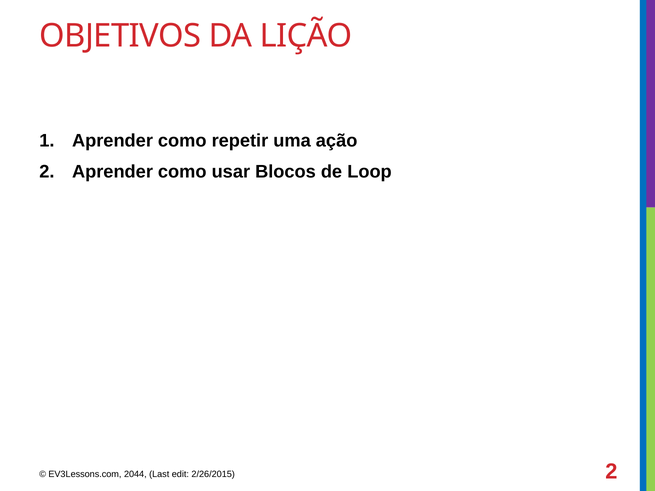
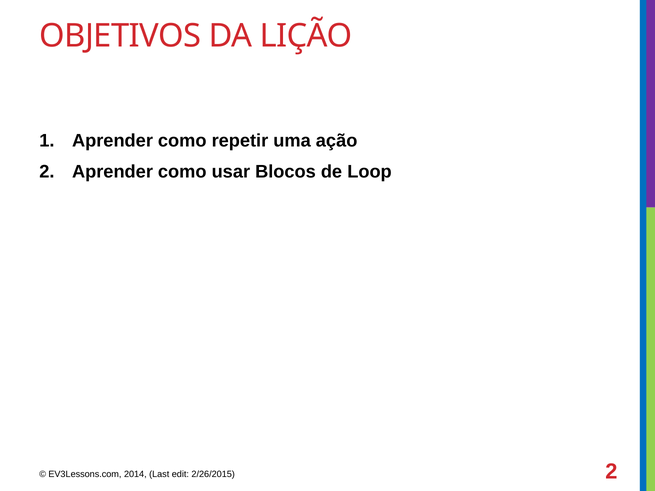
2044: 2044 -> 2014 (135, 474)
